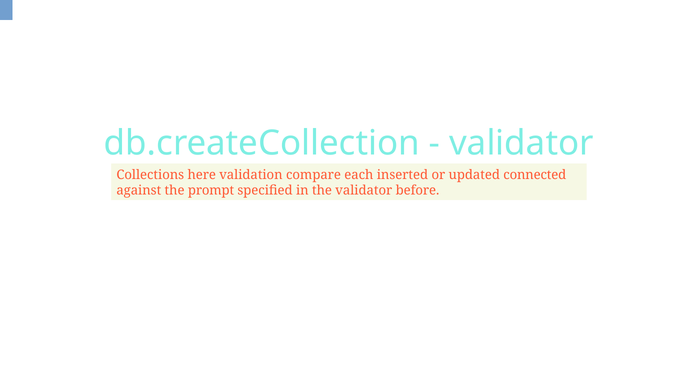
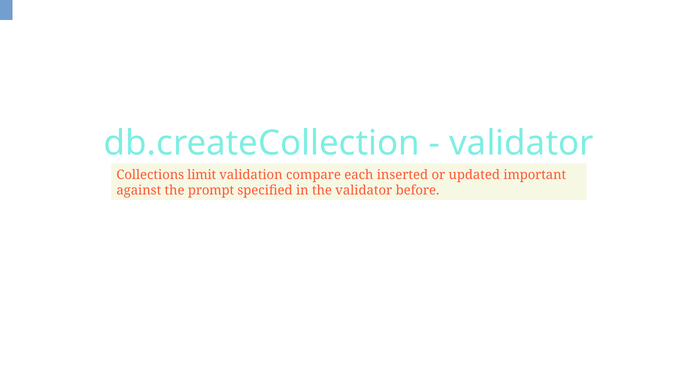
here: here -> limit (202, 175)
connected: connected -> important (535, 175)
